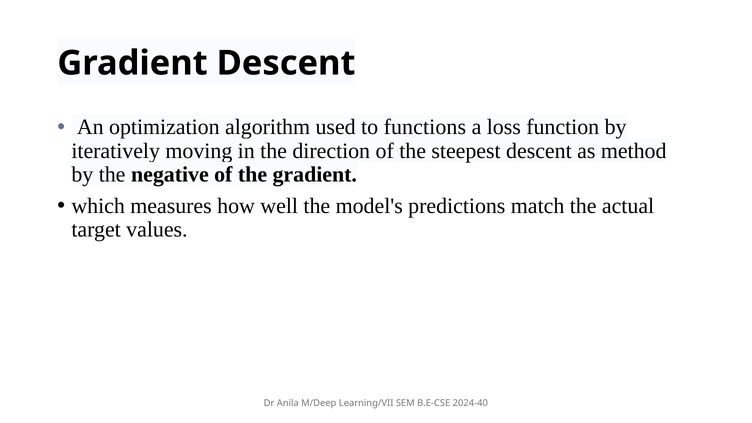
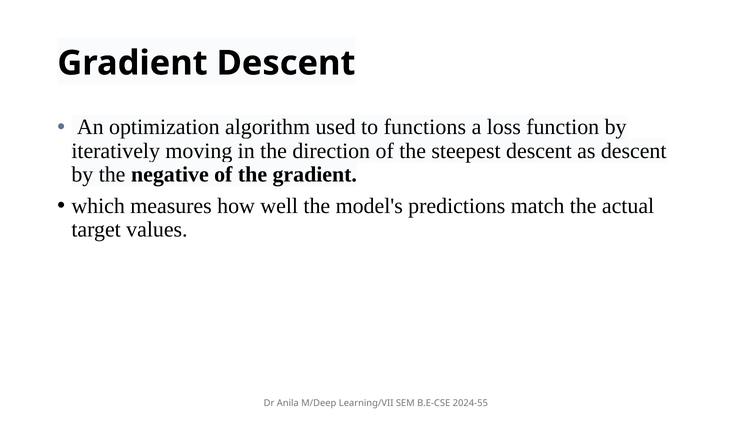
as method: method -> descent (634, 151)
2024-40: 2024-40 -> 2024-55 (470, 403)
